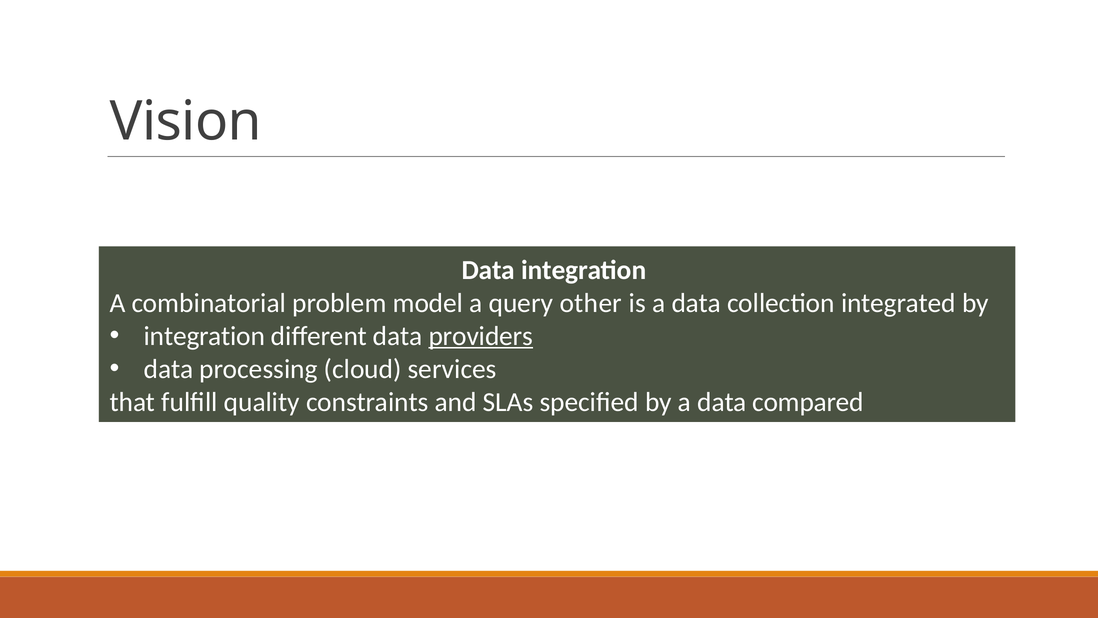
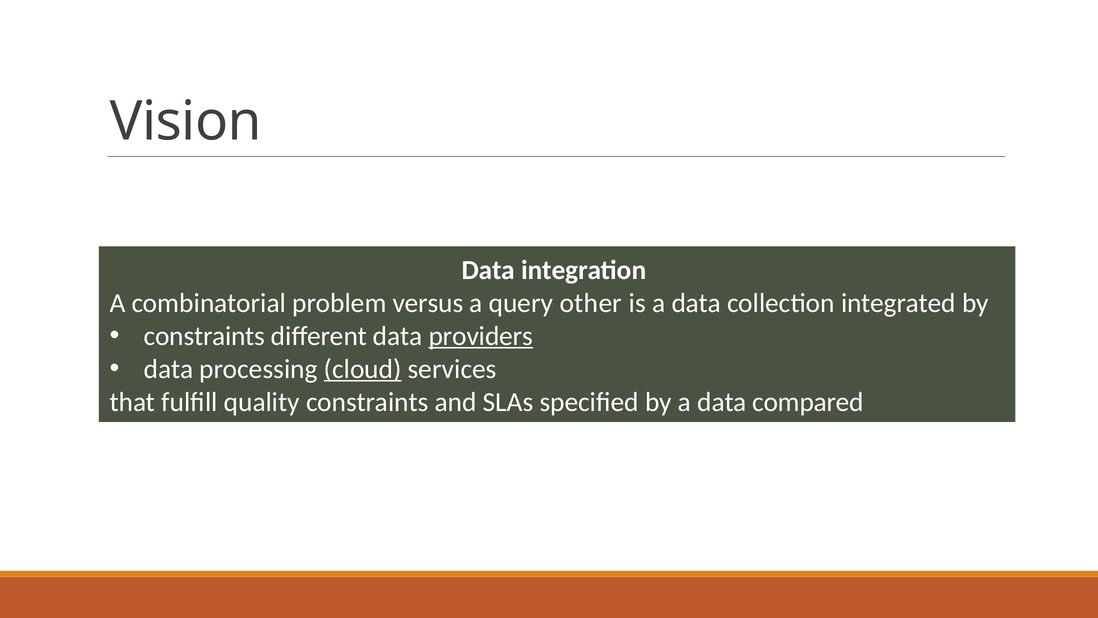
model: model -> versus (428, 303)
integration: integration -> constraints (204, 336)
cloud underline: none -> present (363, 369)
